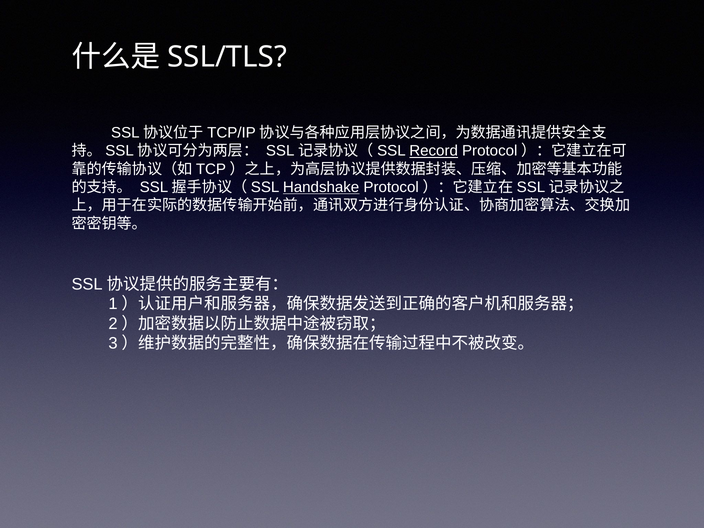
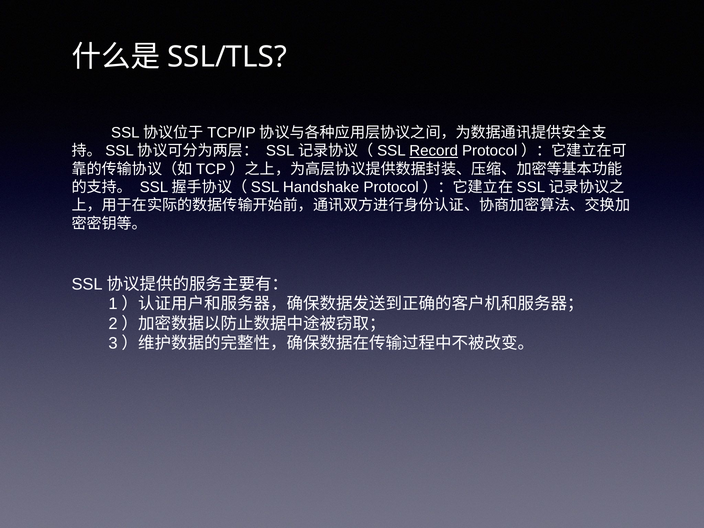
Handshake underline: present -> none (321, 187)
